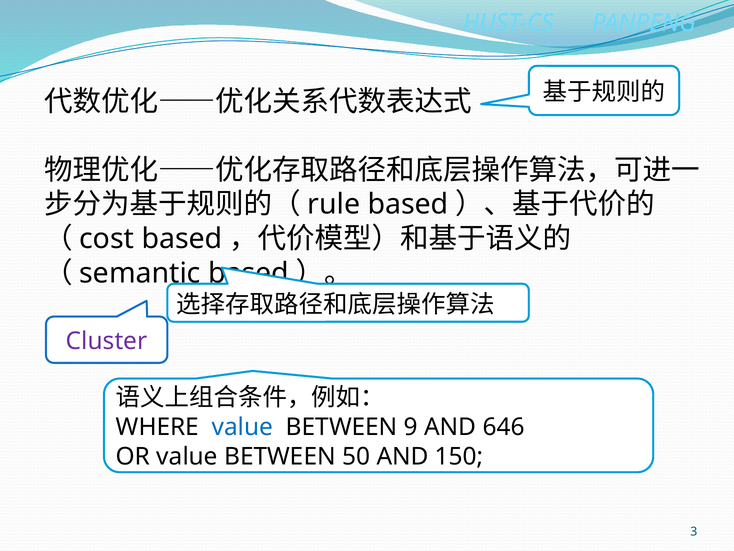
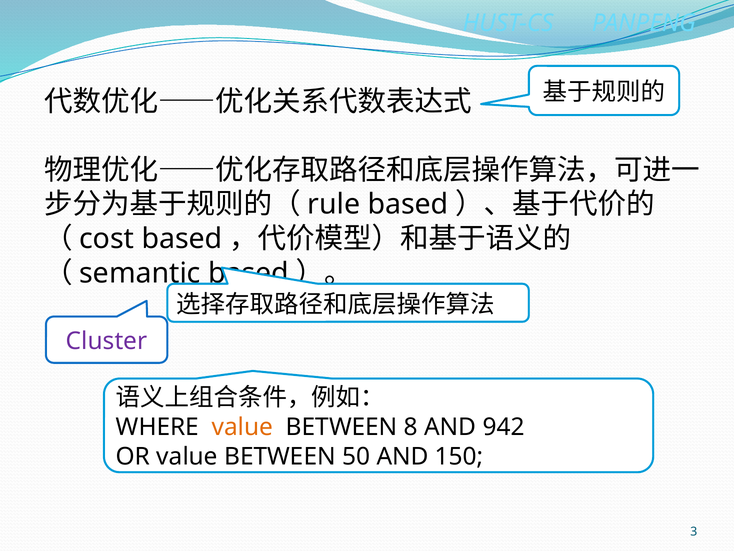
value colour: blue -> orange (243, 427)
9: 9 -> 8 (411, 427)
646: 646 -> 942 (504, 427)
